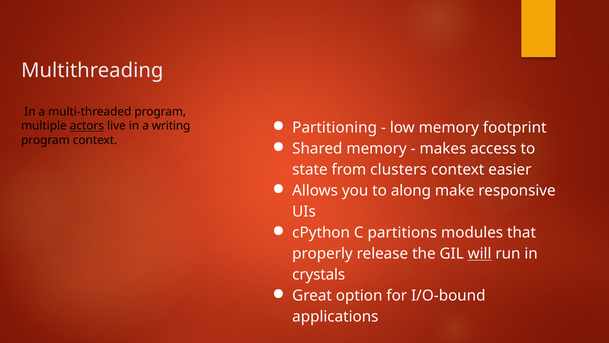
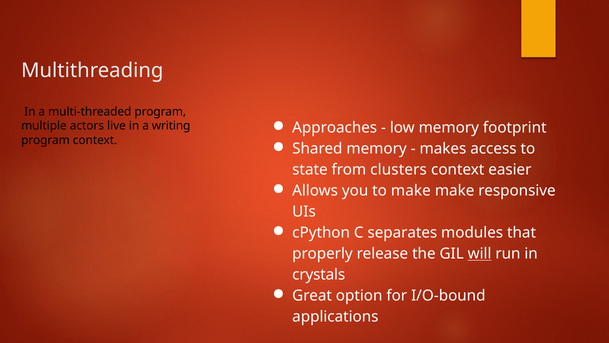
Partitioning: Partitioning -> Approaches (335, 127)
actors underline: present -> none (87, 126)
to along: along -> make (411, 190)
partitions: partitions -> separates (402, 232)
